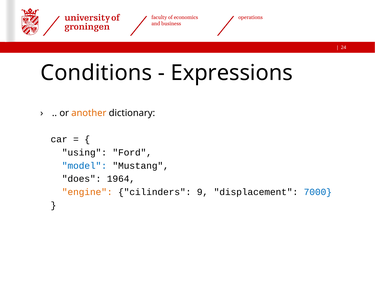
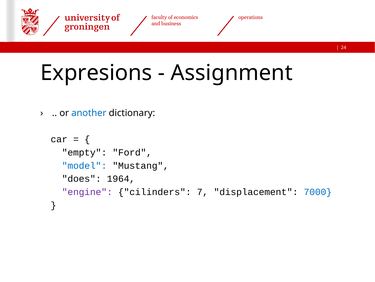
Conditions: Conditions -> Expresions (96, 73)
Expressions: Expressions -> Assignment (232, 73)
another colour: orange -> blue (89, 113)
using: using -> empty (84, 152)
engine colour: orange -> purple (87, 192)
9: 9 -> 7 (203, 192)
